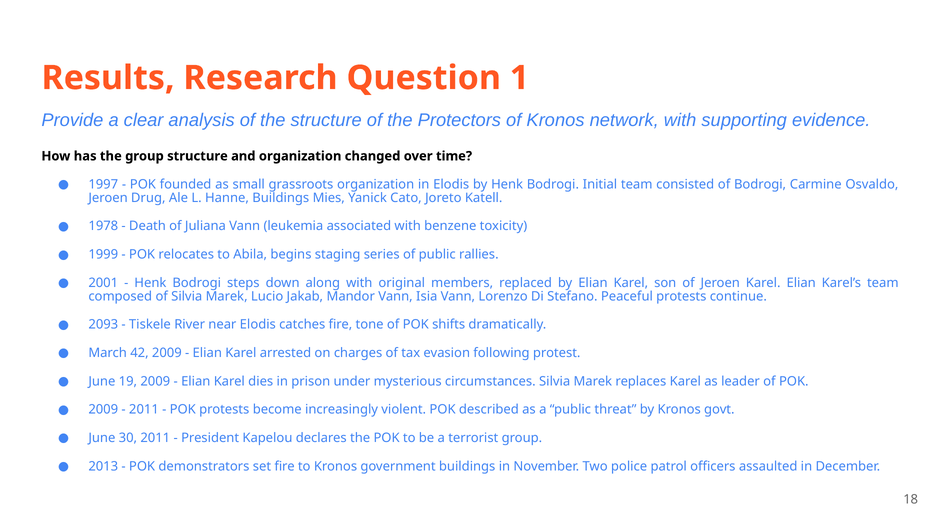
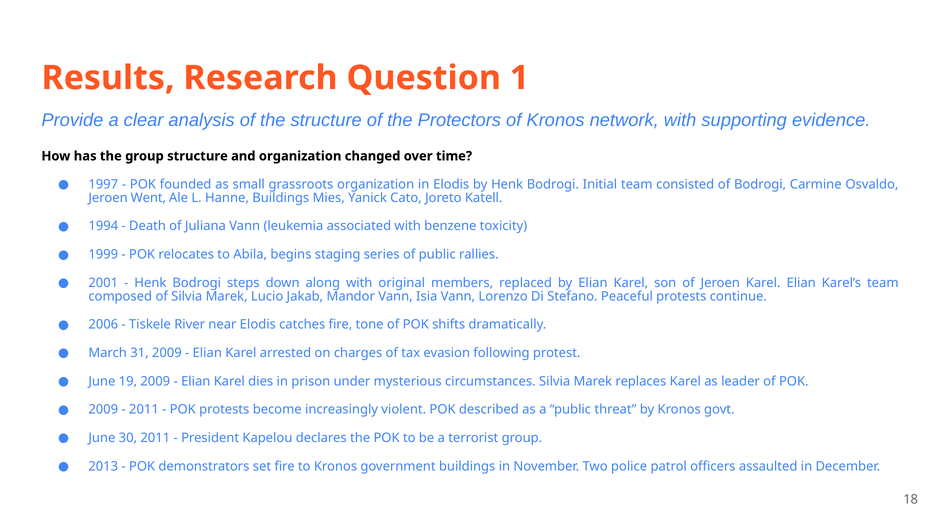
Drug: Drug -> Went (148, 198)
1978: 1978 -> 1994 (103, 226)
2093: 2093 -> 2006 (103, 324)
42: 42 -> 31 (139, 353)
